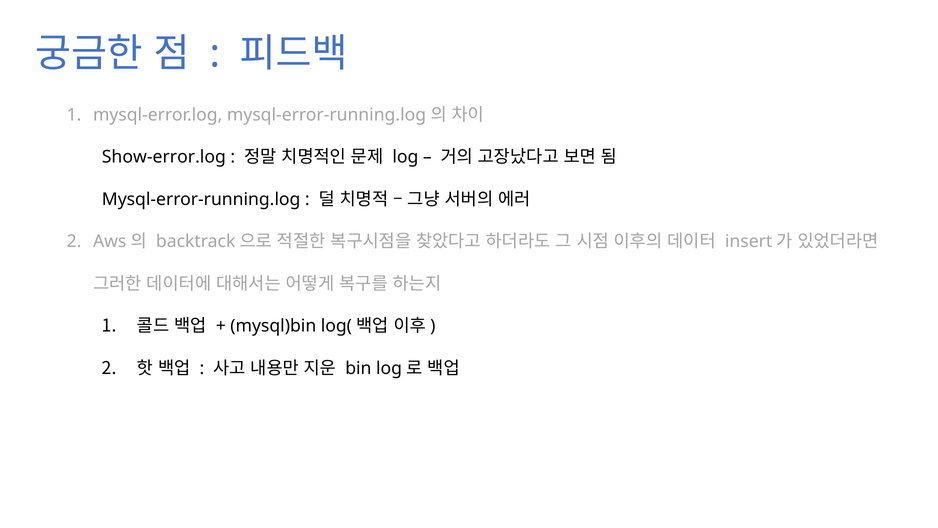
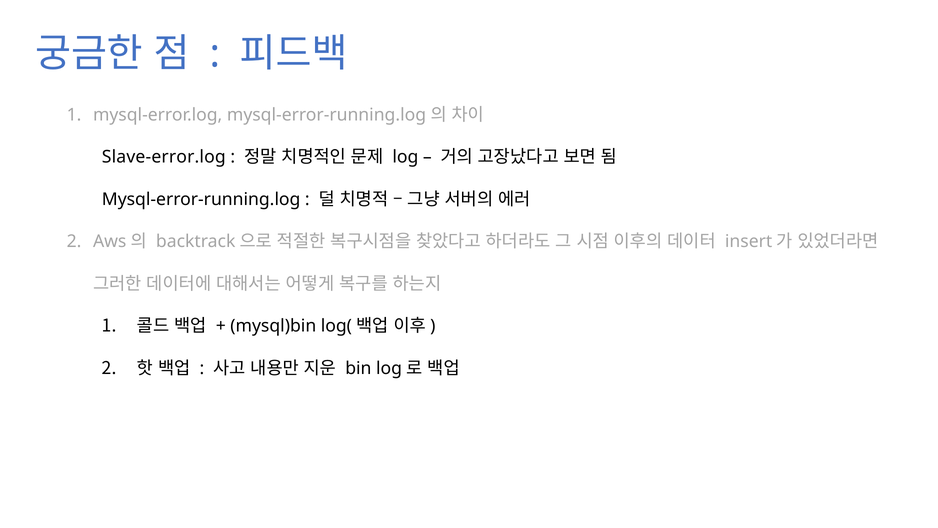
Show-error.log: Show-error.log -> Slave-error.log (164, 157)
